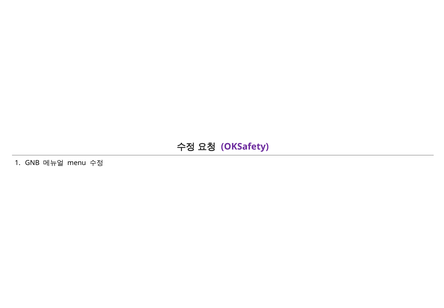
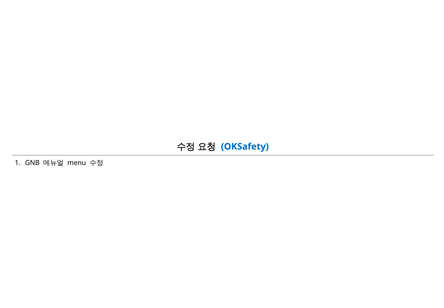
OKSafety colour: purple -> blue (245, 146)
